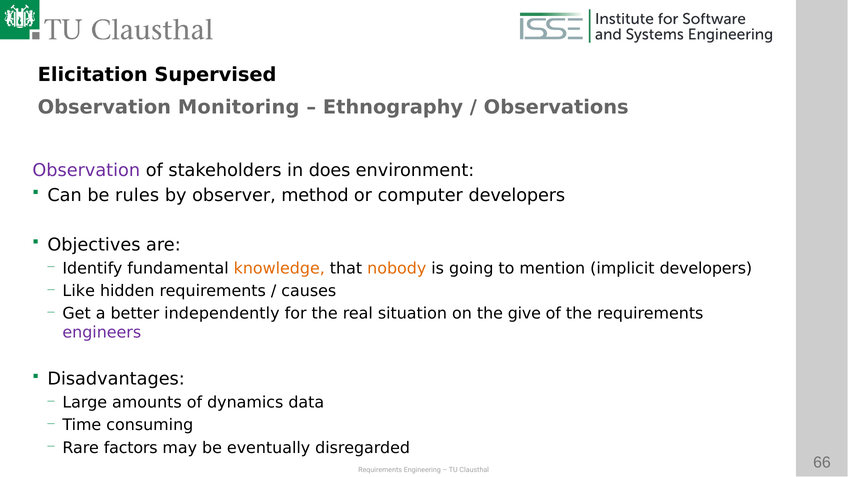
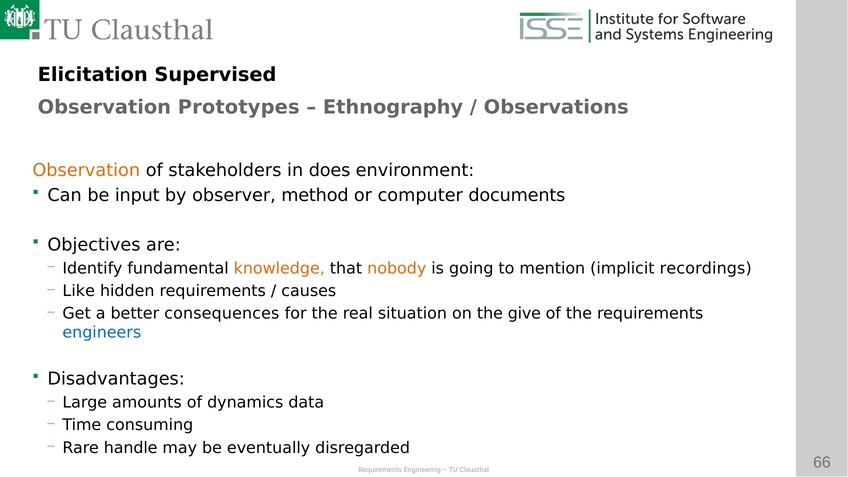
Monitoring: Monitoring -> Prototypes (239, 107)
Observation colour: purple -> orange (86, 171)
rules: rules -> input (137, 195)
computer developers: developers -> documents (517, 195)
implicit developers: developers -> recordings (706, 268)
independently: independently -> consequences (222, 314)
engineers colour: purple -> blue (102, 333)
factors: factors -> handle (131, 448)
